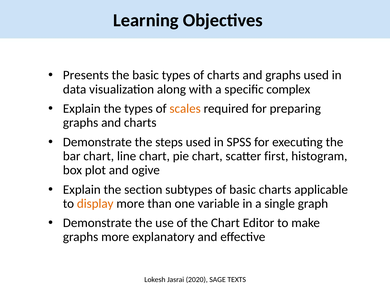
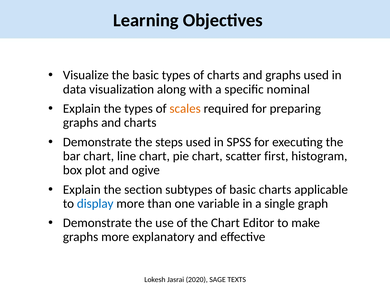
Presents: Presents -> Visualize (86, 75)
complex: complex -> nominal (288, 89)
display colour: orange -> blue (95, 204)
